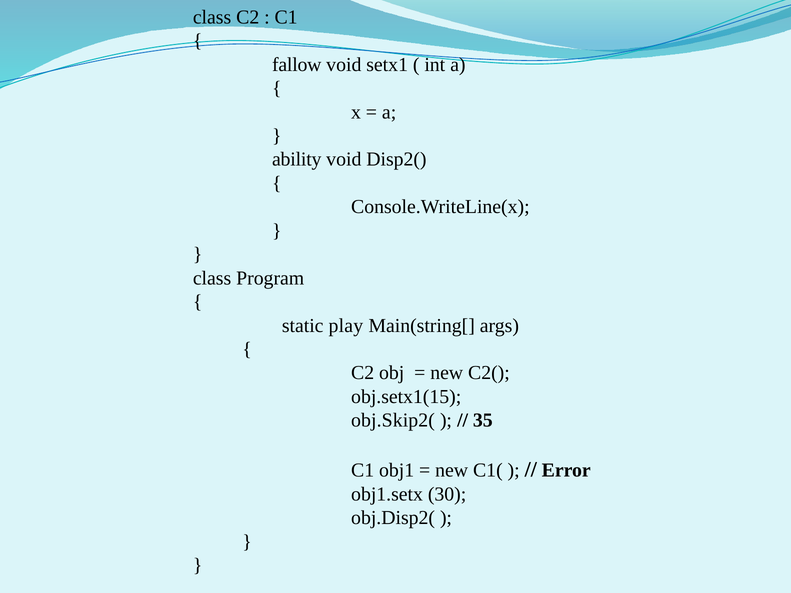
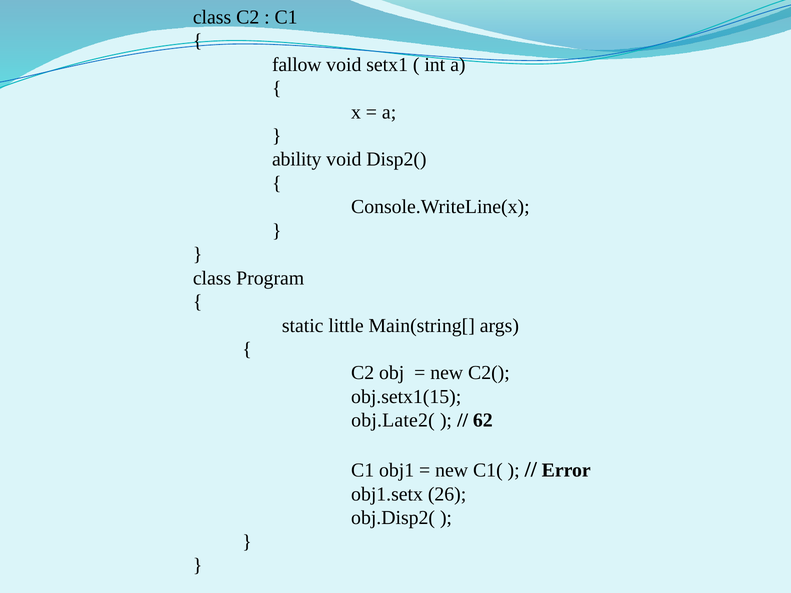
play: play -> little (346, 326)
obj.Skip2(: obj.Skip2( -> obj.Late2( (393, 421)
35: 35 -> 62 (483, 421)
30: 30 -> 26 (447, 494)
